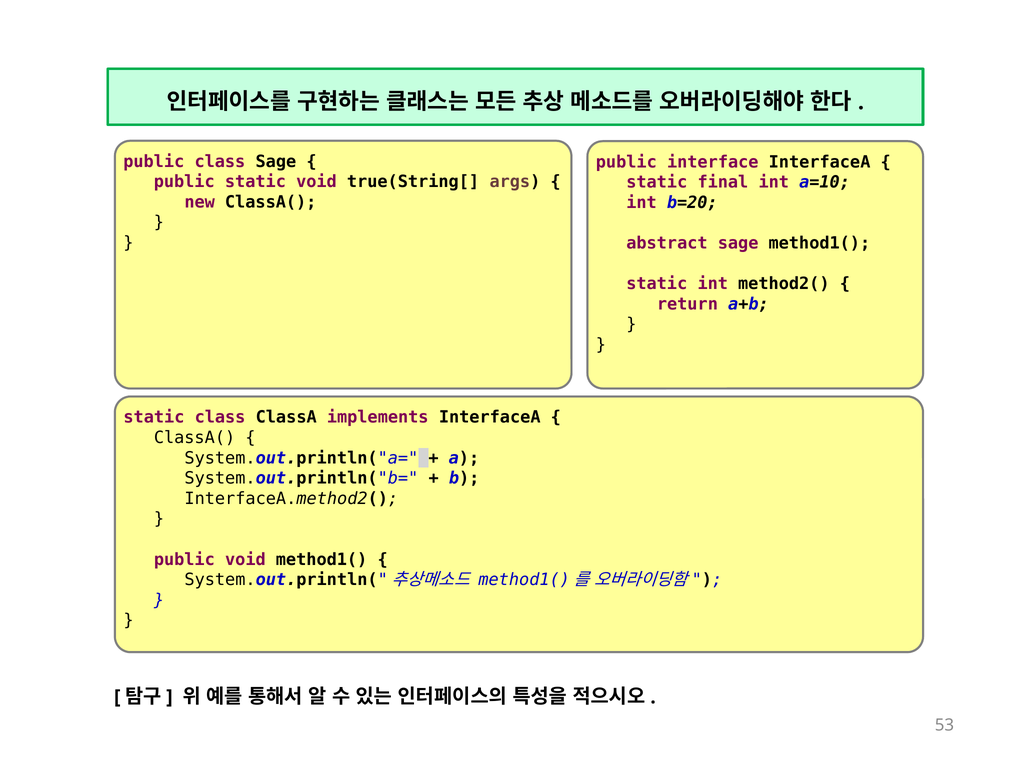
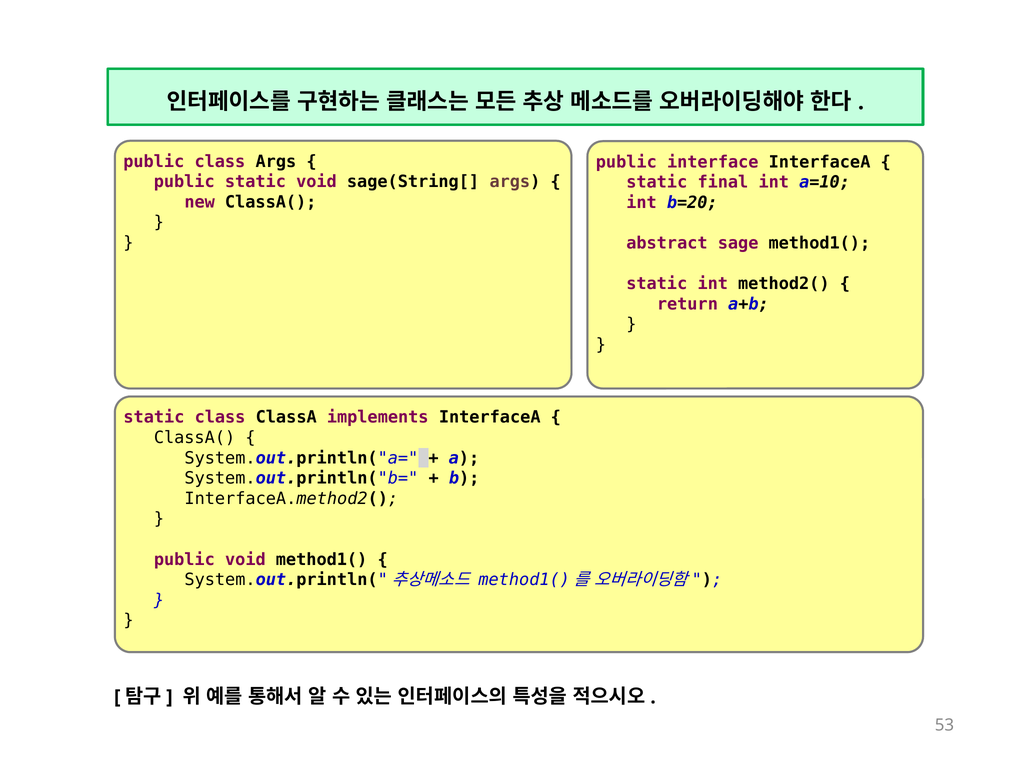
class Sage: Sage -> Args (276, 162)
true(String[: true(String[ -> sage(String[ (413, 182)
